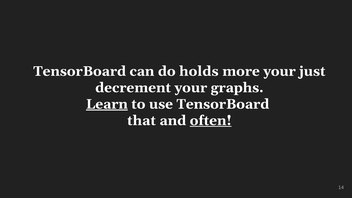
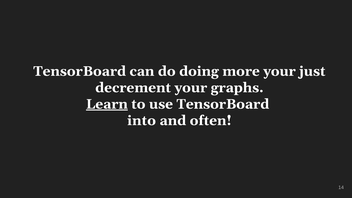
holds: holds -> doing (199, 71)
that: that -> into (142, 121)
often underline: present -> none (211, 121)
